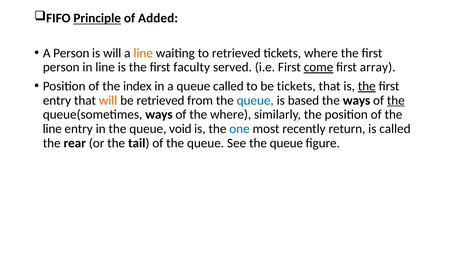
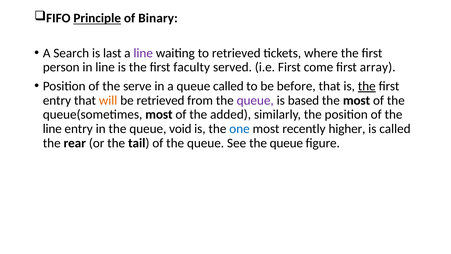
Added: Added -> Binary (158, 18)
A Person: Person -> Search (71, 53)
is will: will -> last (112, 53)
line colour: orange -> purple (143, 53)
come underline: present -> none (318, 67)
index: index -> serve (137, 86)
be tickets: tickets -> before (296, 86)
queue colour: blue -> purple (255, 100)
the ways: ways -> most (357, 100)
the underline: present -> none (396, 100)
queue(sometimes ways: ways -> most (159, 114)
the where: where -> added (231, 114)
return: return -> higher (347, 129)
